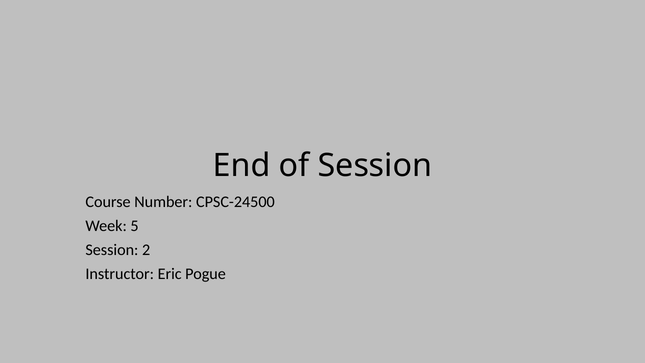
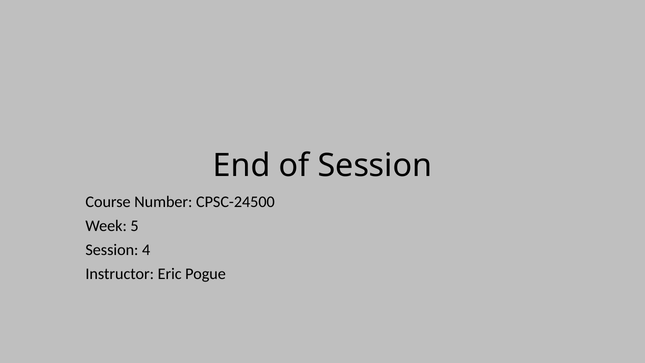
2: 2 -> 4 (146, 250)
